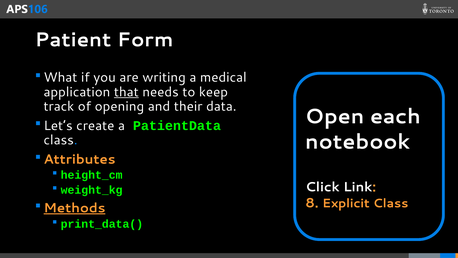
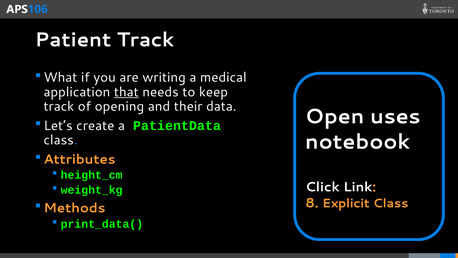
Patient Form: Form -> Track (145, 40)
each: each -> uses (395, 116)
Methods underline: present -> none (74, 208)
